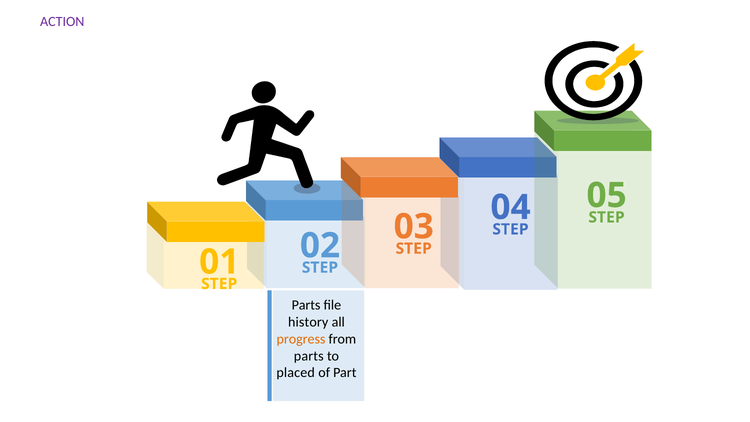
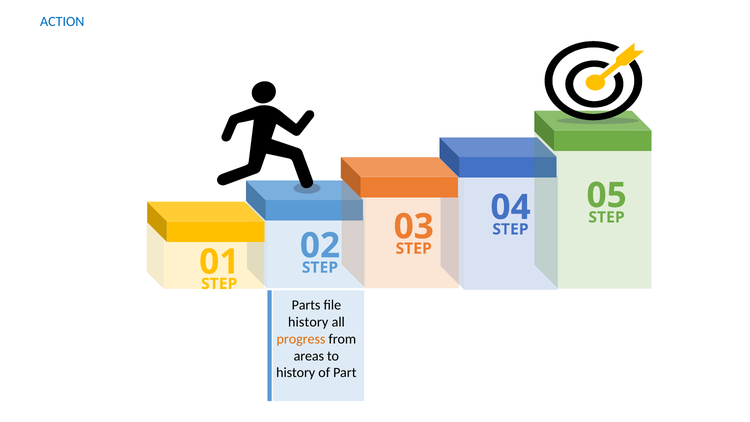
ACTION colour: purple -> blue (62, 22)
parts: parts -> areas (309, 356)
placed: placed -> history (296, 373)
